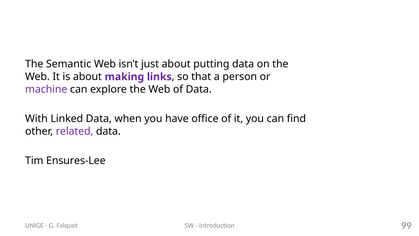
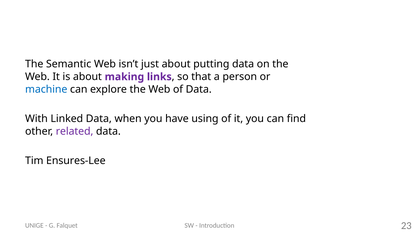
machine colour: purple -> blue (46, 89)
office: office -> using (205, 119)
99: 99 -> 23 (406, 225)
